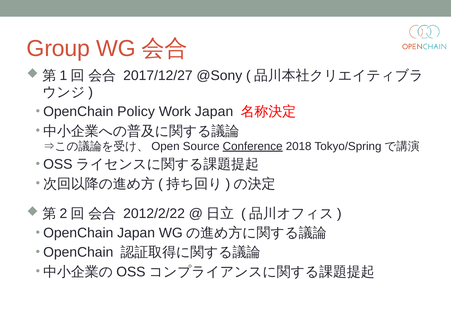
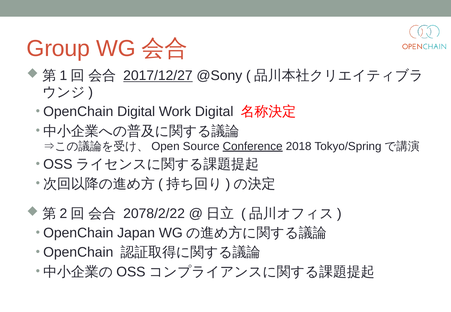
2017/12/27 underline: none -> present (158, 76)
OpenChain Policy: Policy -> Digital (136, 112)
Work Japan: Japan -> Digital (214, 112)
2012/2/22: 2012/2/22 -> 2078/2/22 (154, 214)
